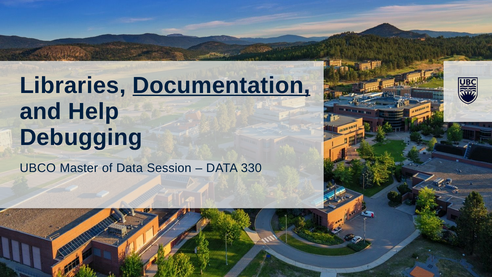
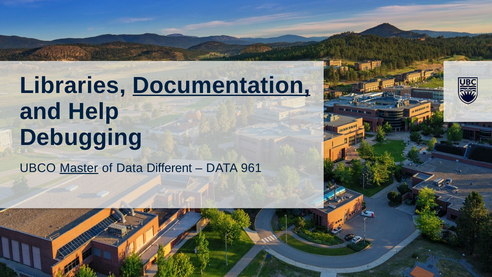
Master underline: none -> present (79, 168)
Session: Session -> Different (169, 168)
330: 330 -> 961 (251, 168)
